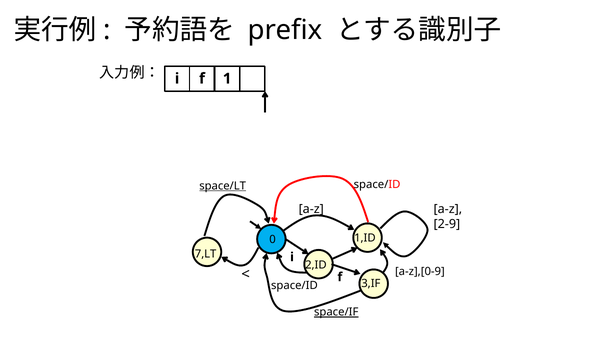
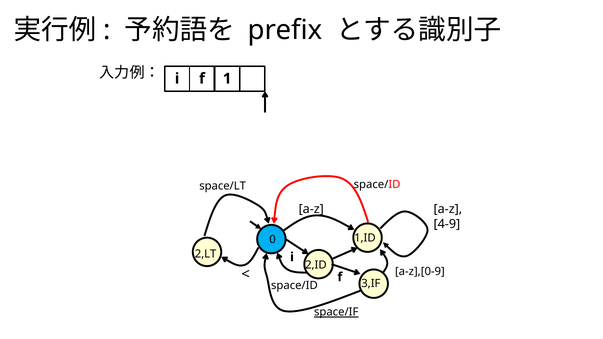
space/LT underline: present -> none (223, 186)
2-9: 2-9 -> 4-9 (447, 224)
7,LT: 7,LT -> 2,LT (206, 254)
